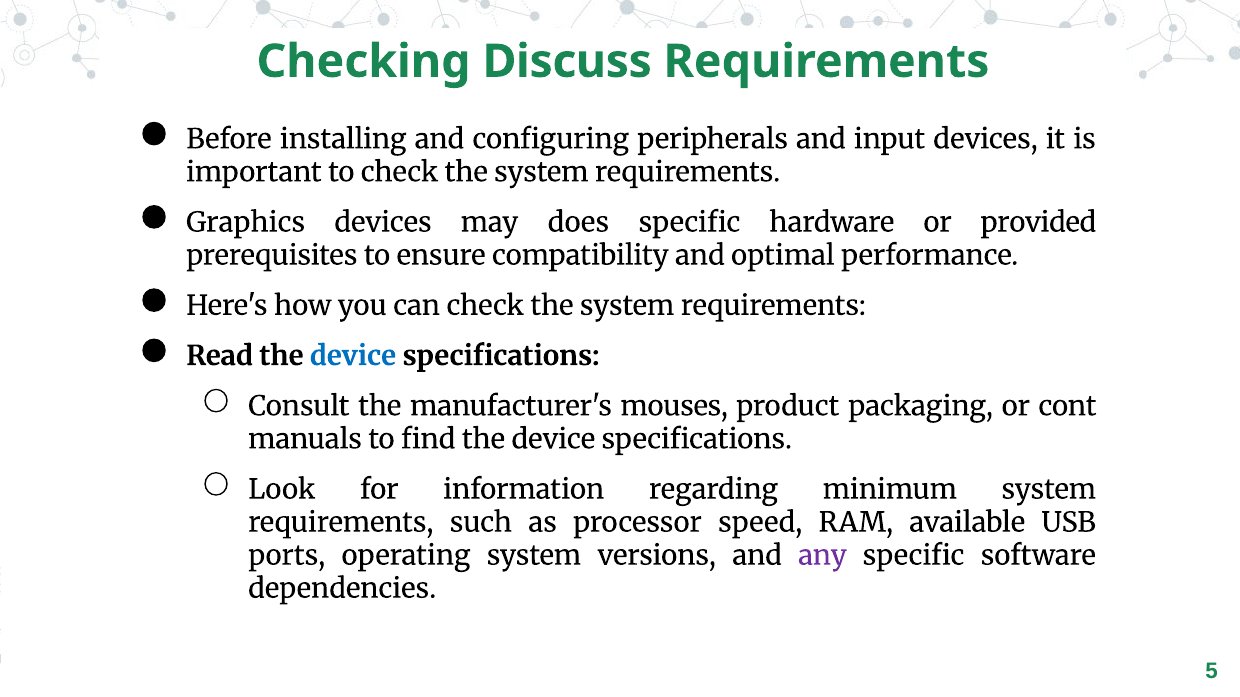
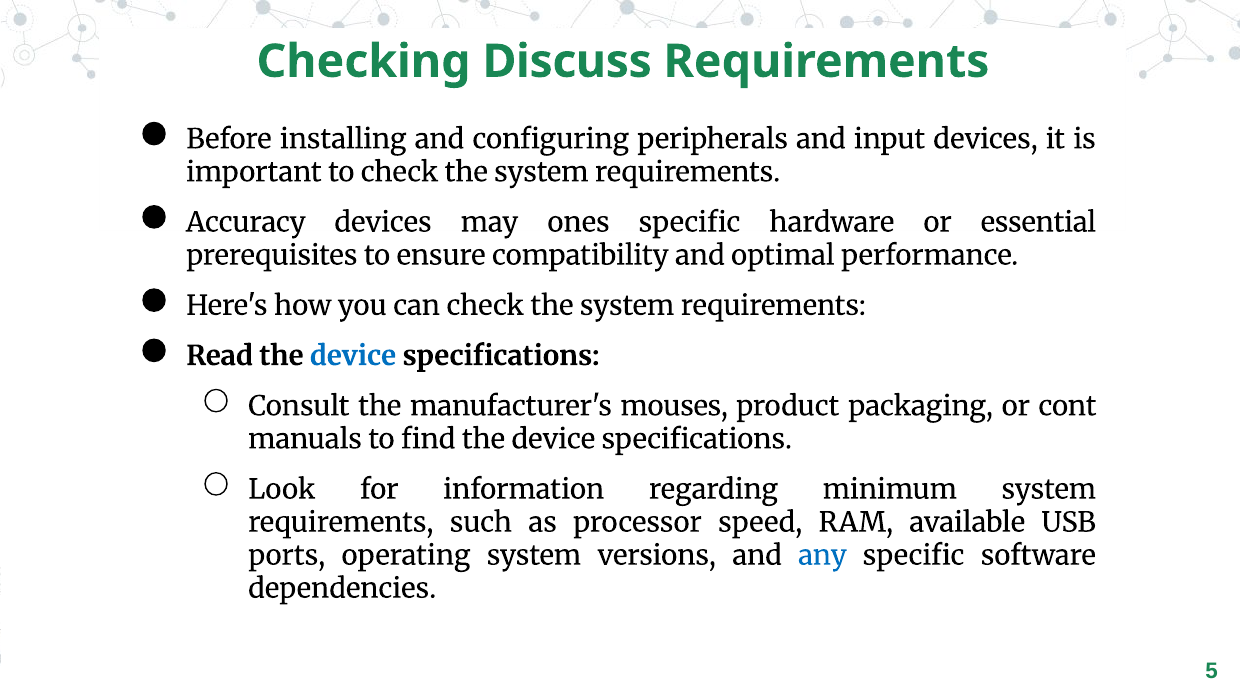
Graphics: Graphics -> Accuracy (246, 223)
does: does -> ones (578, 223)
provided: provided -> essential (1038, 223)
any colour: purple -> blue (823, 556)
